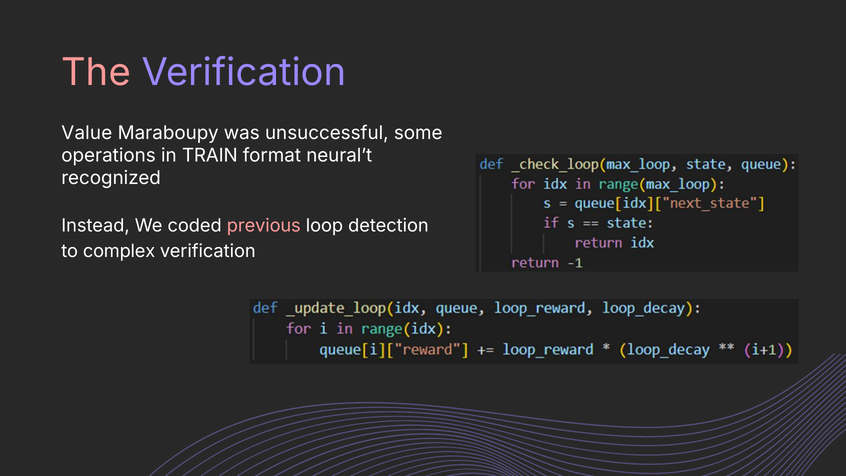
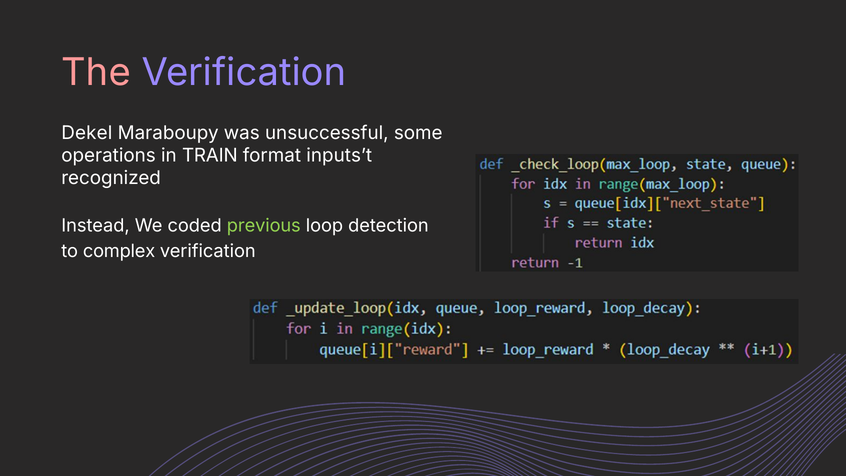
Value: Value -> Dekel (87, 133)
neural’t: neural’t -> inputs’t (339, 155)
previous colour: pink -> light green (264, 226)
